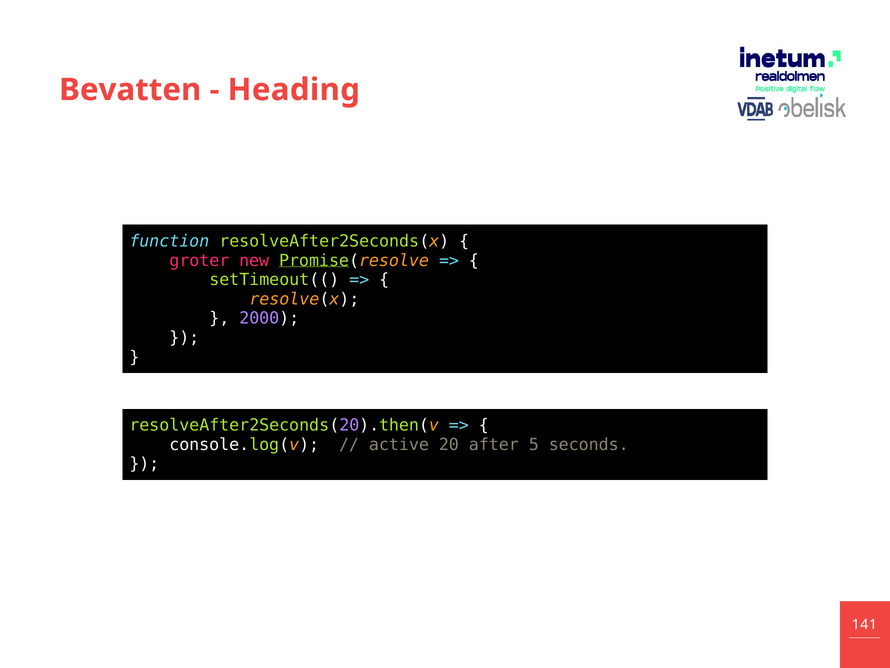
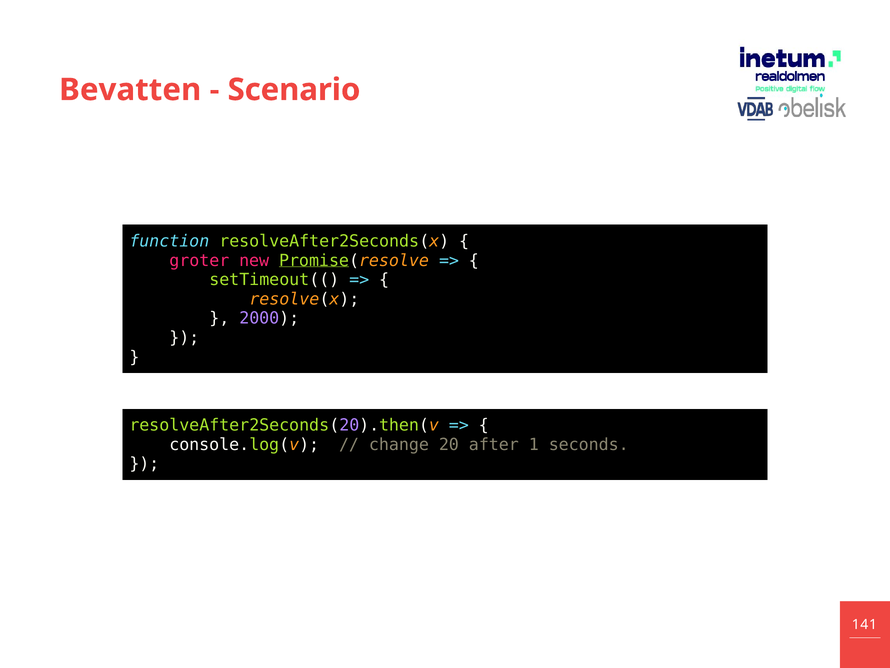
Heading: Heading -> Scenario (294, 90)
active: active -> change (399, 444)
5: 5 -> 1 (534, 444)
